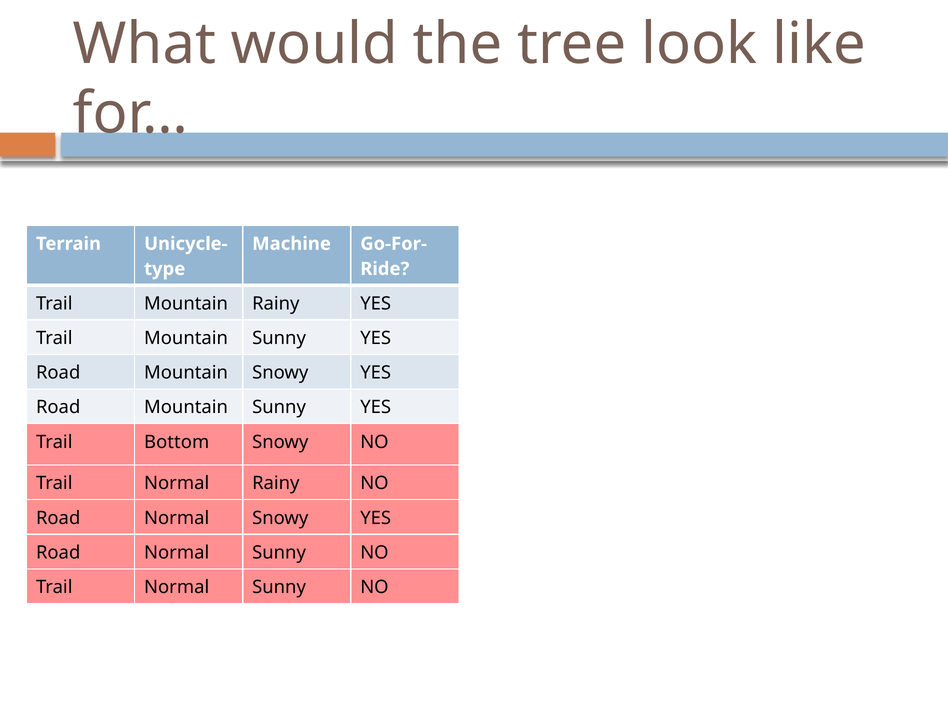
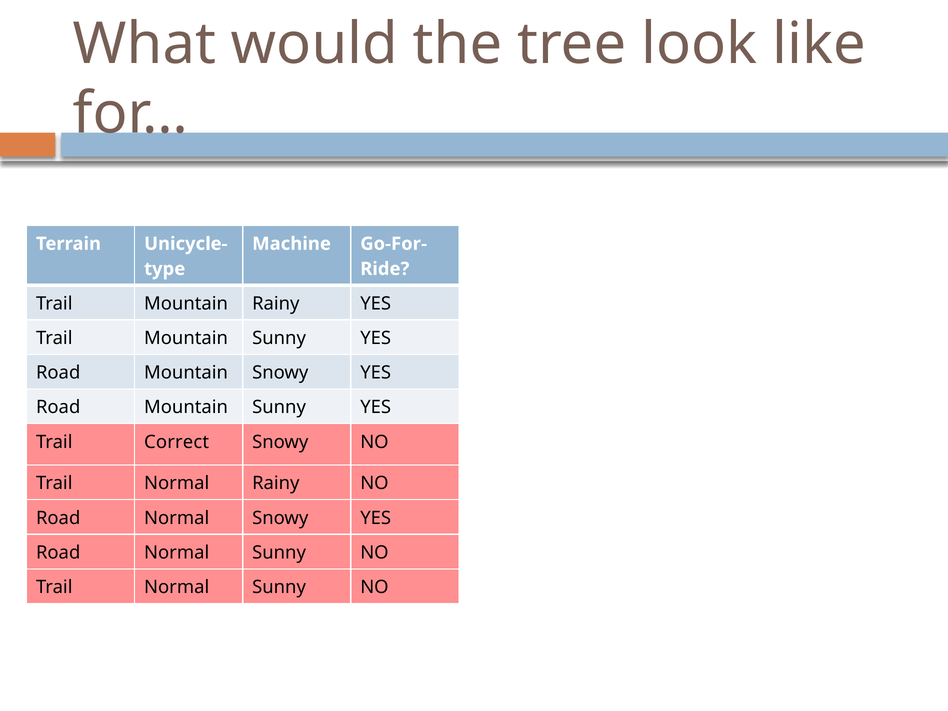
Bottom: Bottom -> Correct (177, 442)
